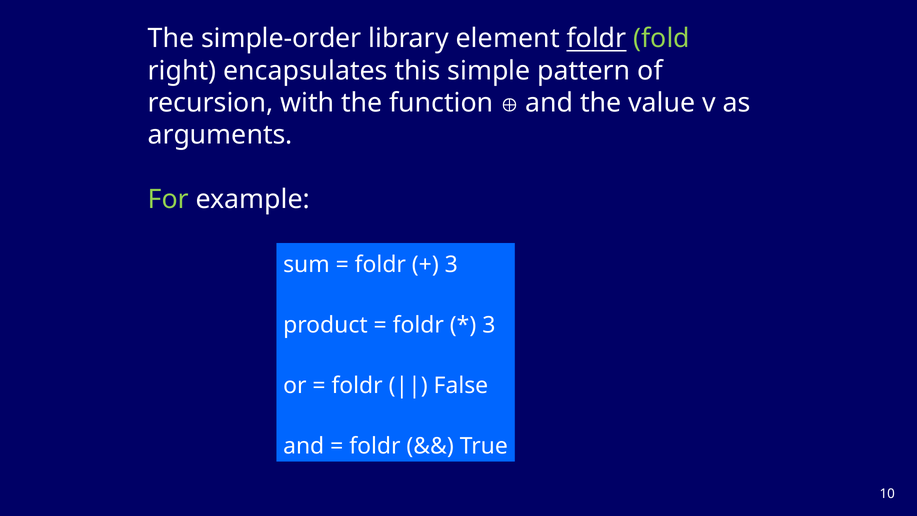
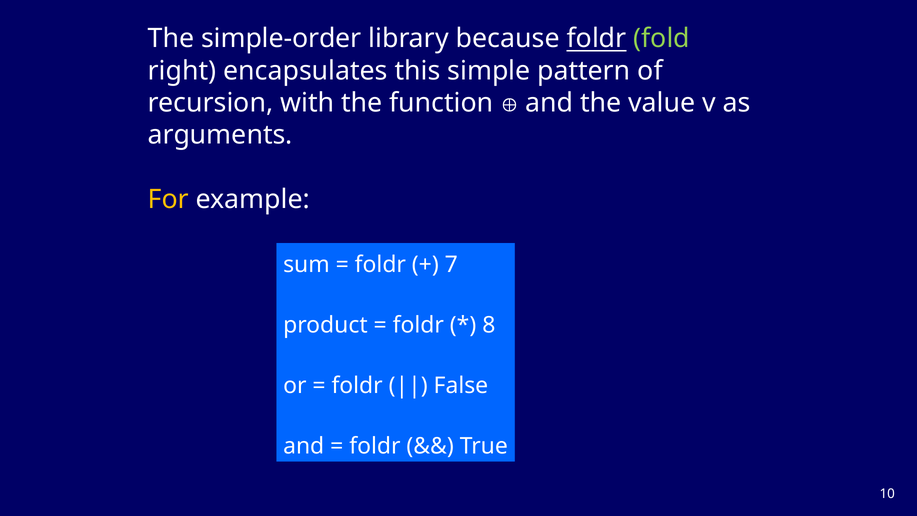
element: element -> because (508, 39)
For colour: light green -> yellow (168, 199)
3: 3 -> 7 (451, 264)
3: 3 -> 8 (489, 325)
